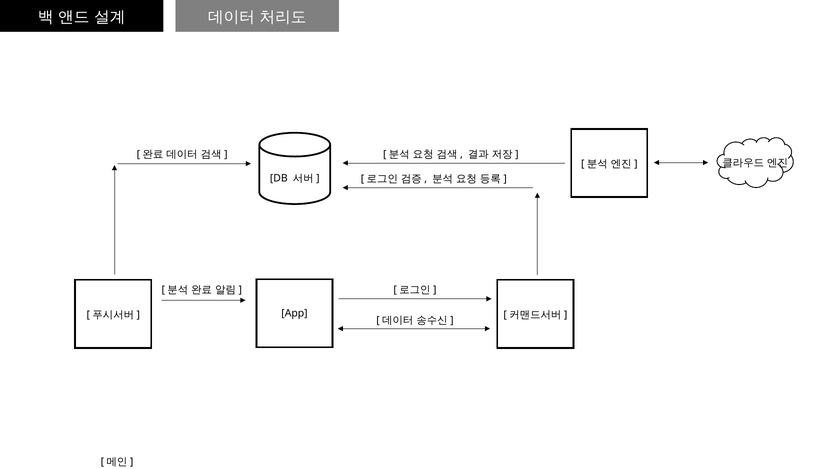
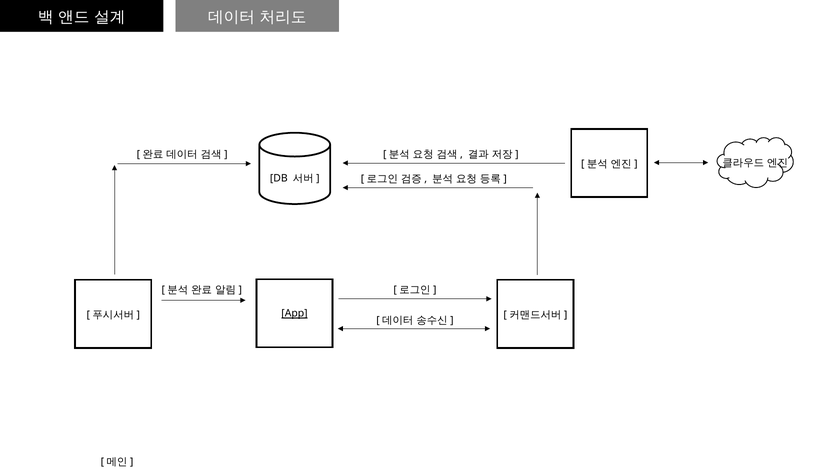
App underline: none -> present (294, 314)
